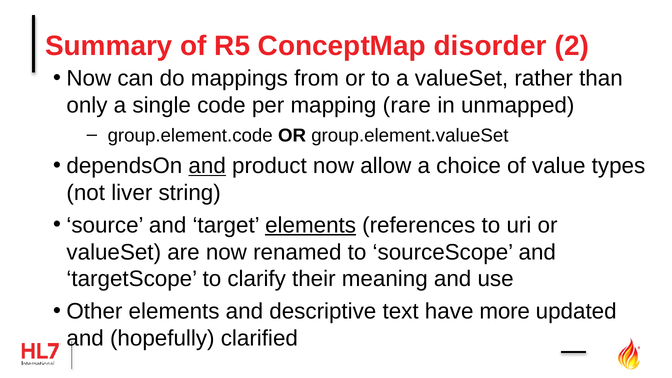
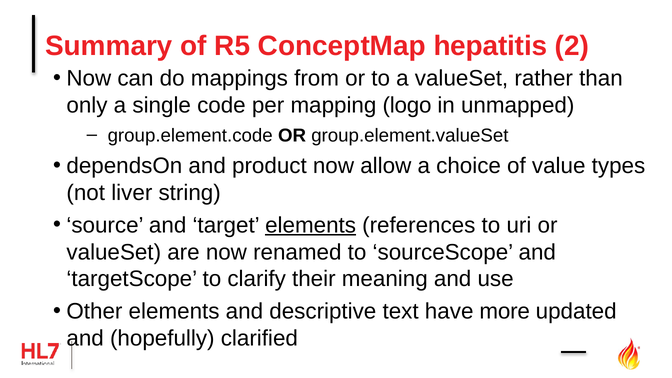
disorder: disorder -> hepatitis (490, 46)
rare: rare -> logo (407, 105)
and underline: present -> none (207, 166)
